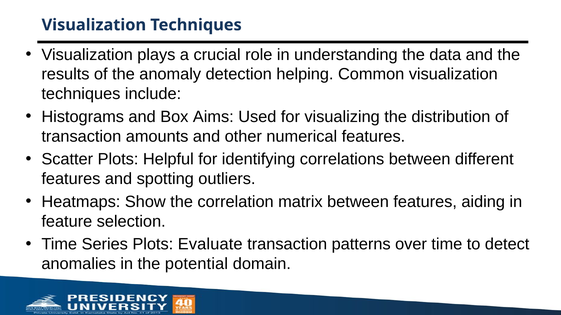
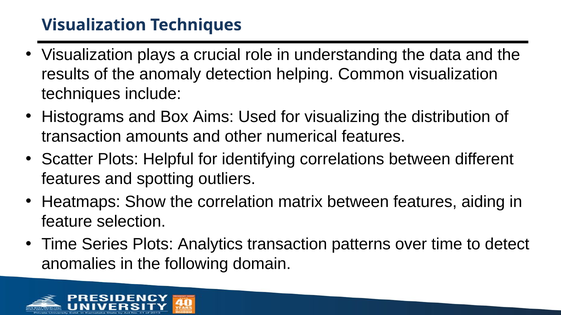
Evaluate: Evaluate -> Analytics (210, 245)
potential: potential -> following (197, 264)
